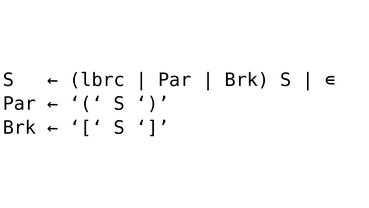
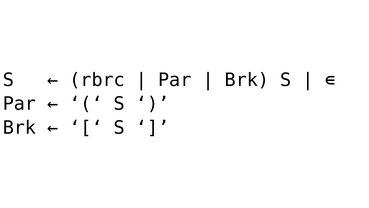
lbrc: lbrc -> rbrc (97, 80)
